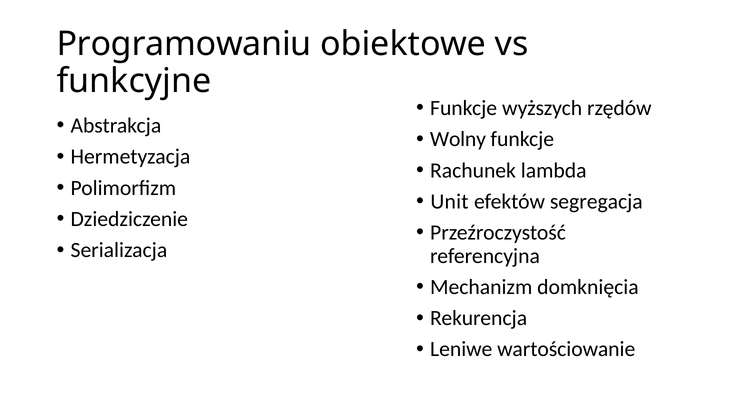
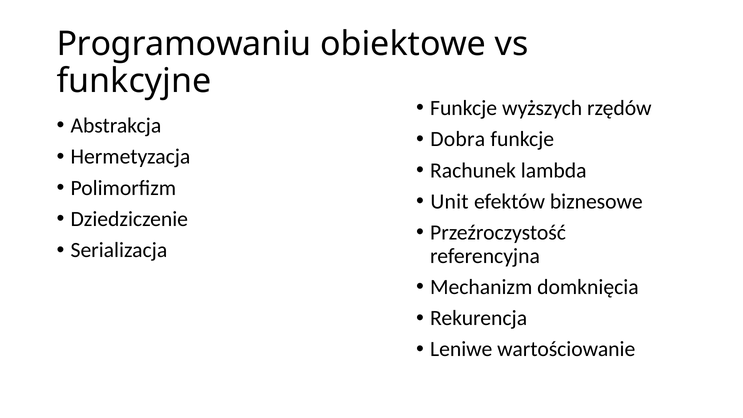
Wolny: Wolny -> Dobra (458, 139)
segregacja: segregacja -> biznesowe (596, 201)
